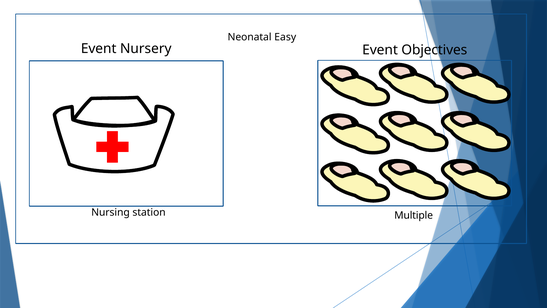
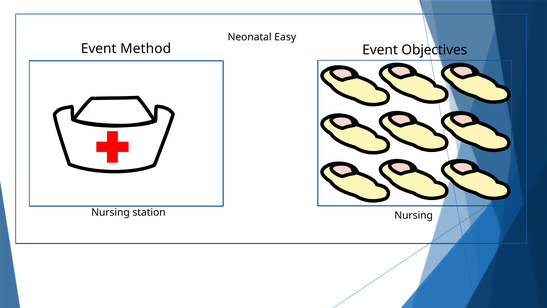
Nursery: Nursery -> Method (146, 49)
station Multiple: Multiple -> Nursing (414, 215)
